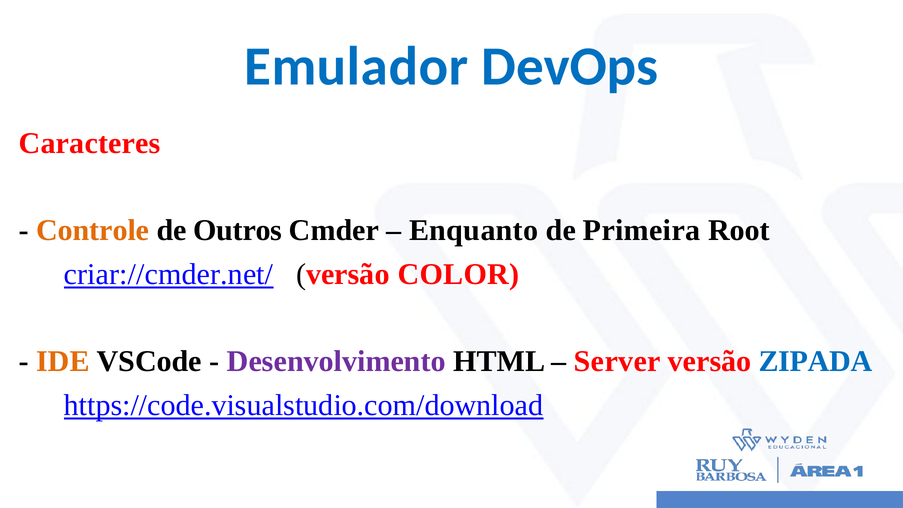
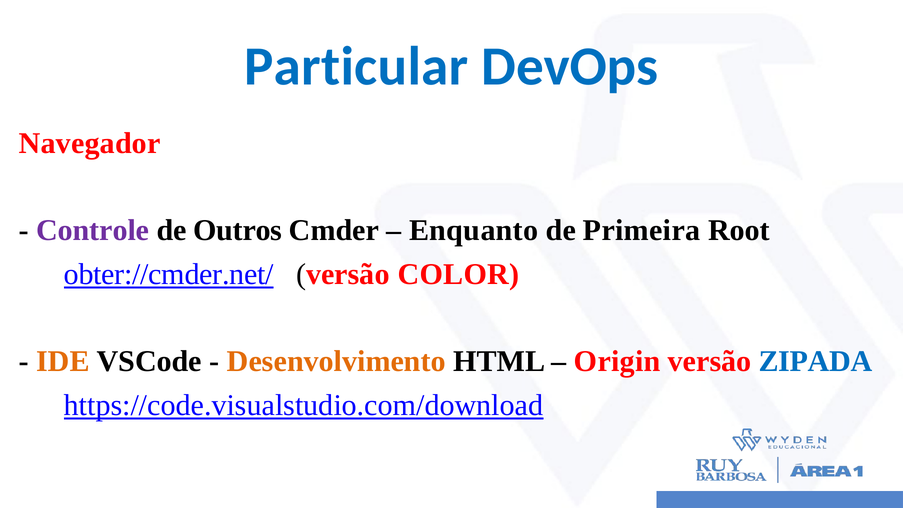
Emulador: Emulador -> Particular (356, 67)
Caracteres: Caracteres -> Navegador (90, 143)
Controle colour: orange -> purple (93, 231)
criar://cmder.net/: criar://cmder.net/ -> obter://cmder.net/ (169, 274)
Desenvolvimento colour: purple -> orange (336, 362)
Server: Server -> Origin (617, 362)
